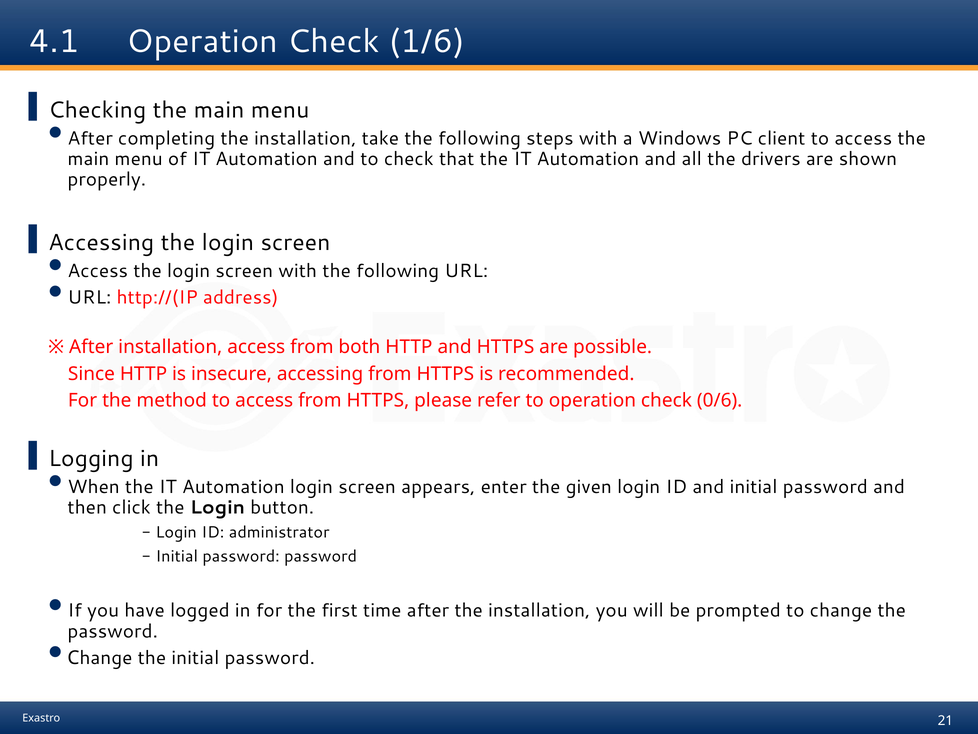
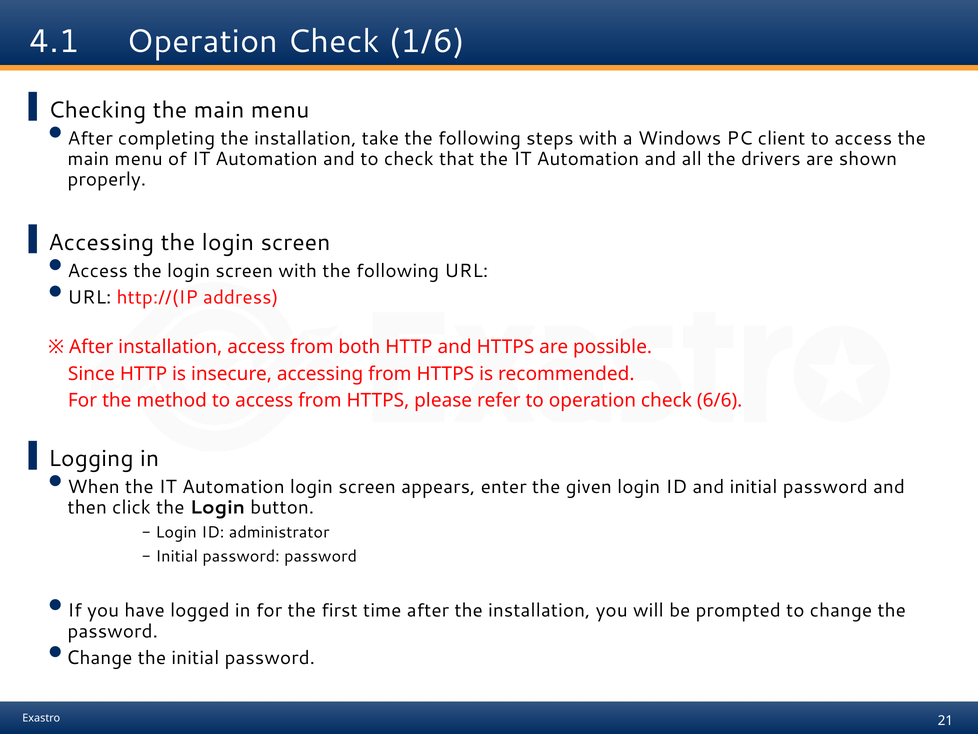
0/6: 0/6 -> 6/6 (720, 400)
